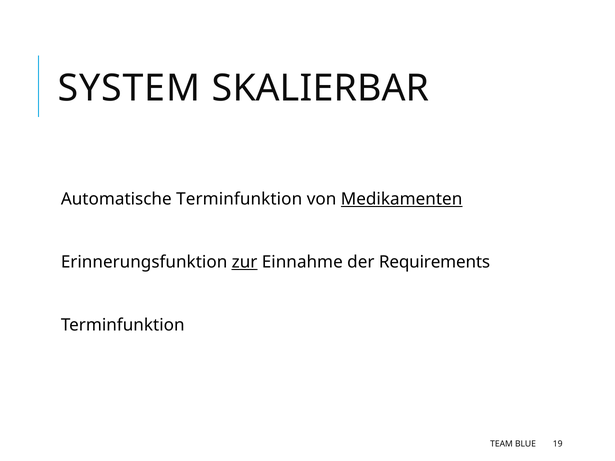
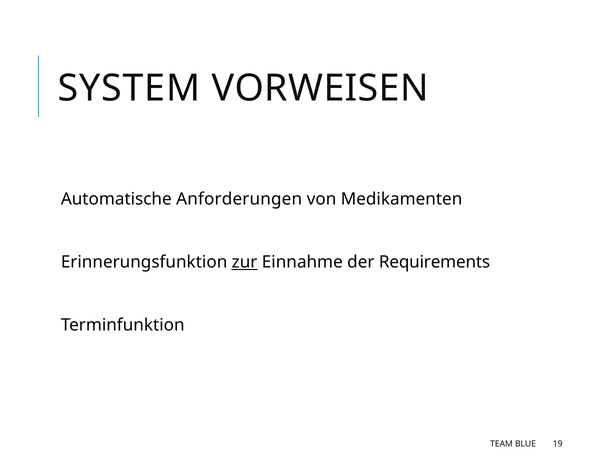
SKALIERBAR: SKALIERBAR -> VORWEISEN (320, 88)
Automatische Terminfunktion: Terminfunktion -> Anforderungen (239, 199)
Medikamenten underline: present -> none (402, 199)
